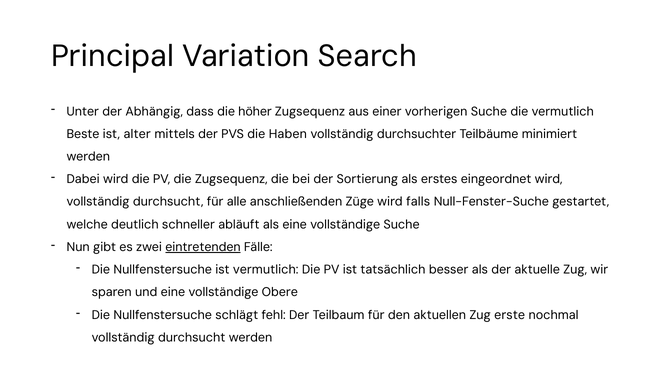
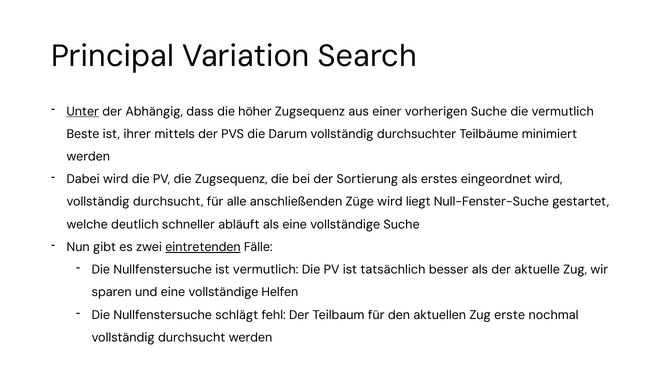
Unter underline: none -> present (83, 111)
alter: alter -> ihrer (137, 134)
Haben: Haben -> Darum (288, 134)
falls: falls -> liegt (418, 201)
Obere: Obere -> Helfen (280, 292)
